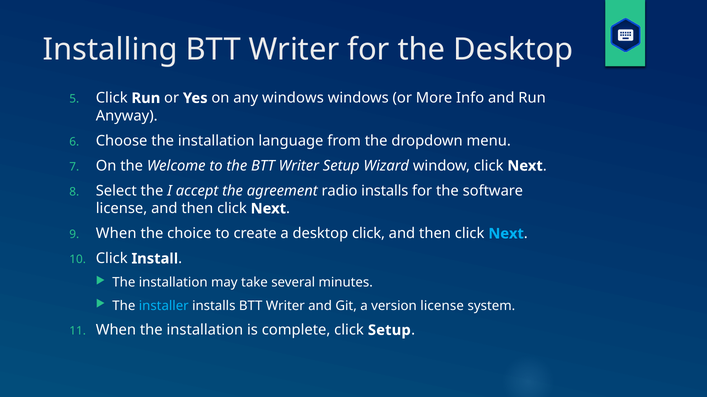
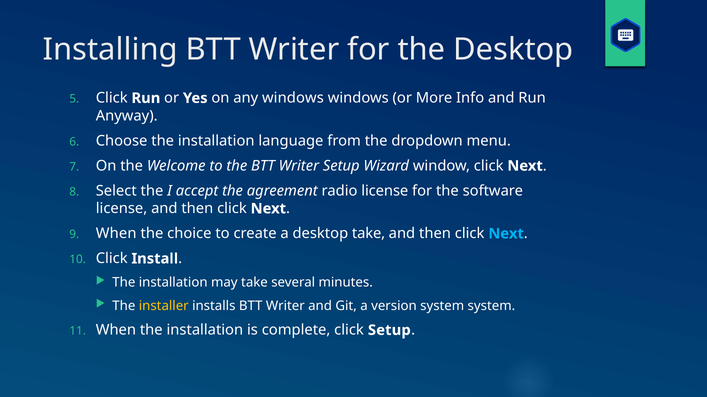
radio installs: installs -> license (385, 191)
desktop click: click -> take (369, 234)
installer colour: light blue -> yellow (164, 306)
version license: license -> system (442, 306)
